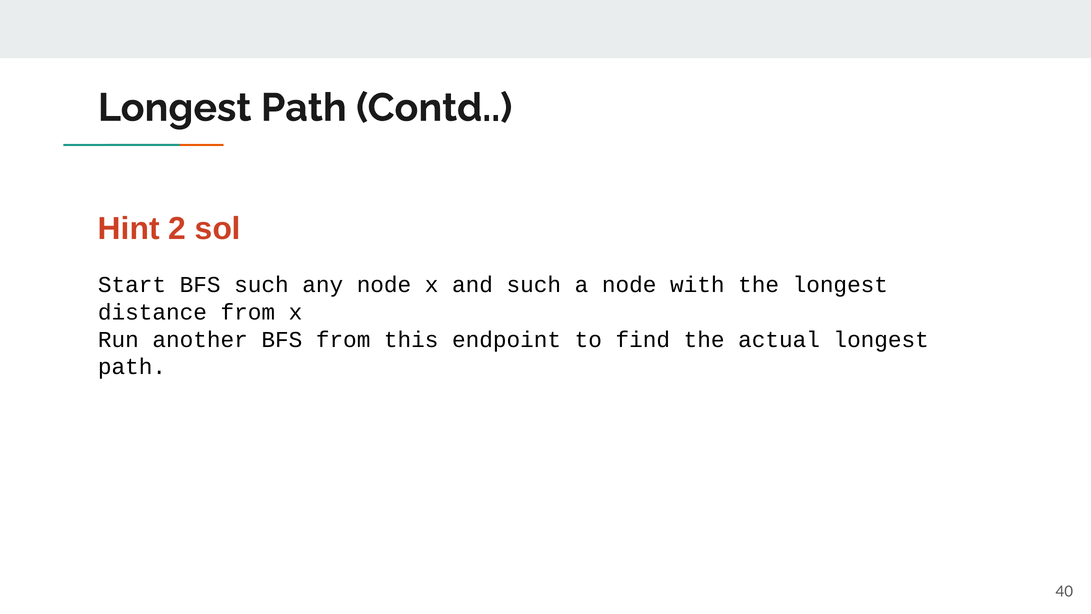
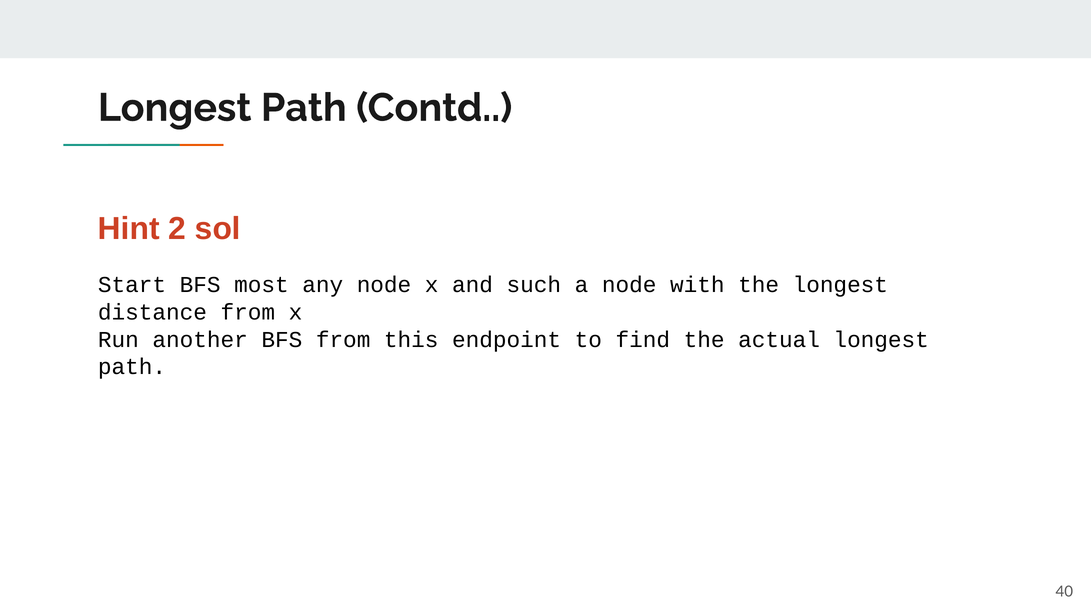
BFS such: such -> most (261, 285)
